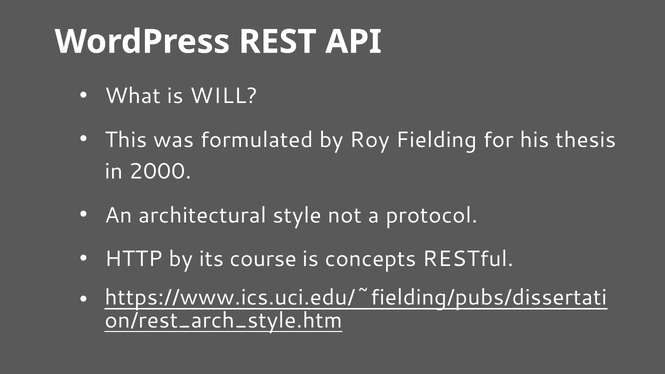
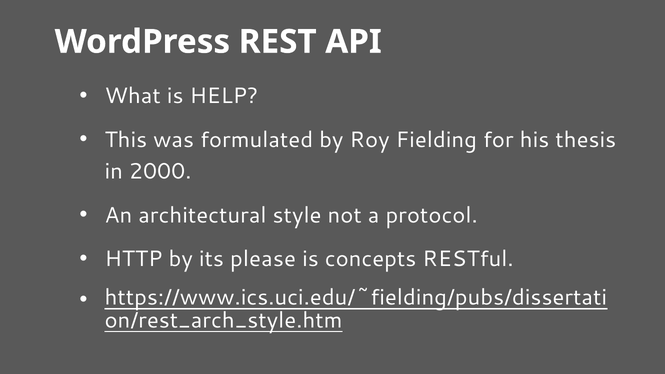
WILL: WILL -> HELP (224, 96)
course: course -> please (263, 259)
